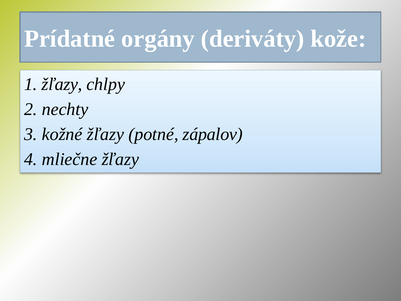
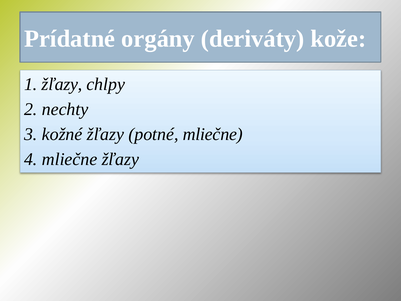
potné zápalov: zápalov -> mliečne (213, 134)
